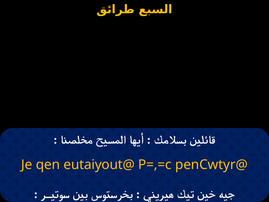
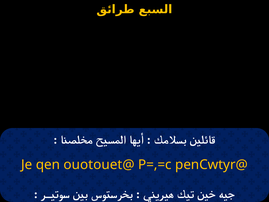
eutaiyout@: eutaiyout@ -> ouotouet@ (99, 164)
